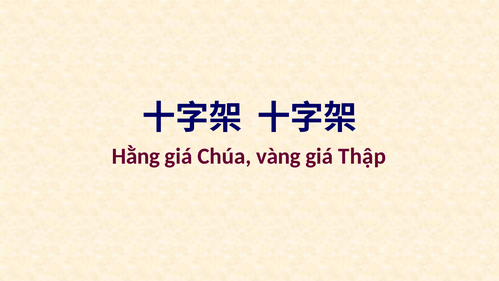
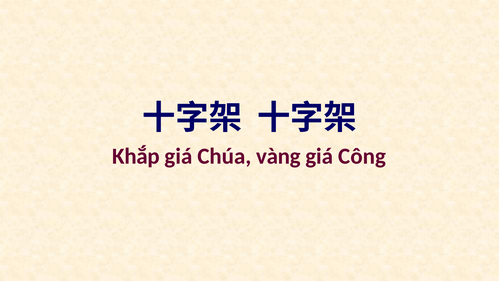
Hằng: Hằng -> Khắp (136, 156)
Thập: Thập -> Công (362, 156)
